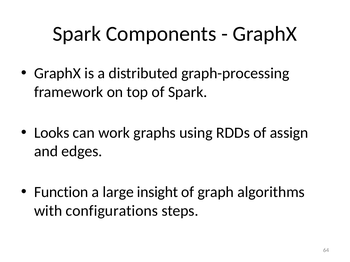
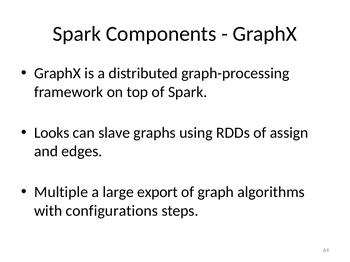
work: work -> slave (114, 133)
Function: Function -> Multiple (61, 192)
insight: insight -> export (158, 192)
